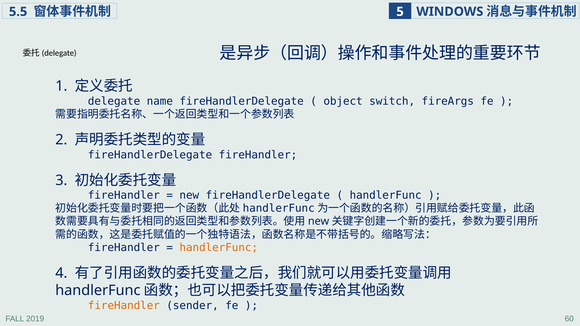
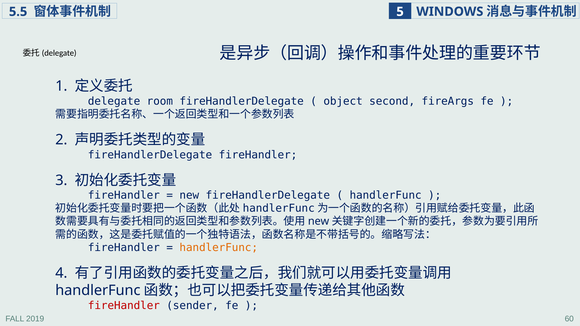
name: name -> room (160, 101)
switch: switch -> second (392, 101)
fireHandler colour: orange -> red (124, 306)
